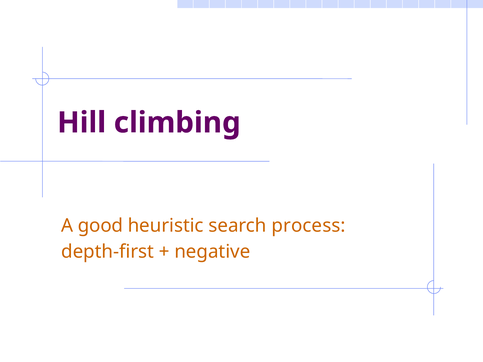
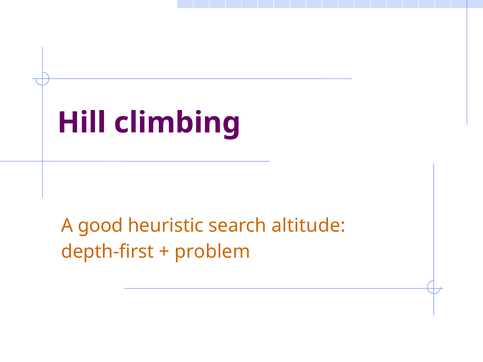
process: process -> altitude (309, 226)
negative: negative -> problem (212, 252)
